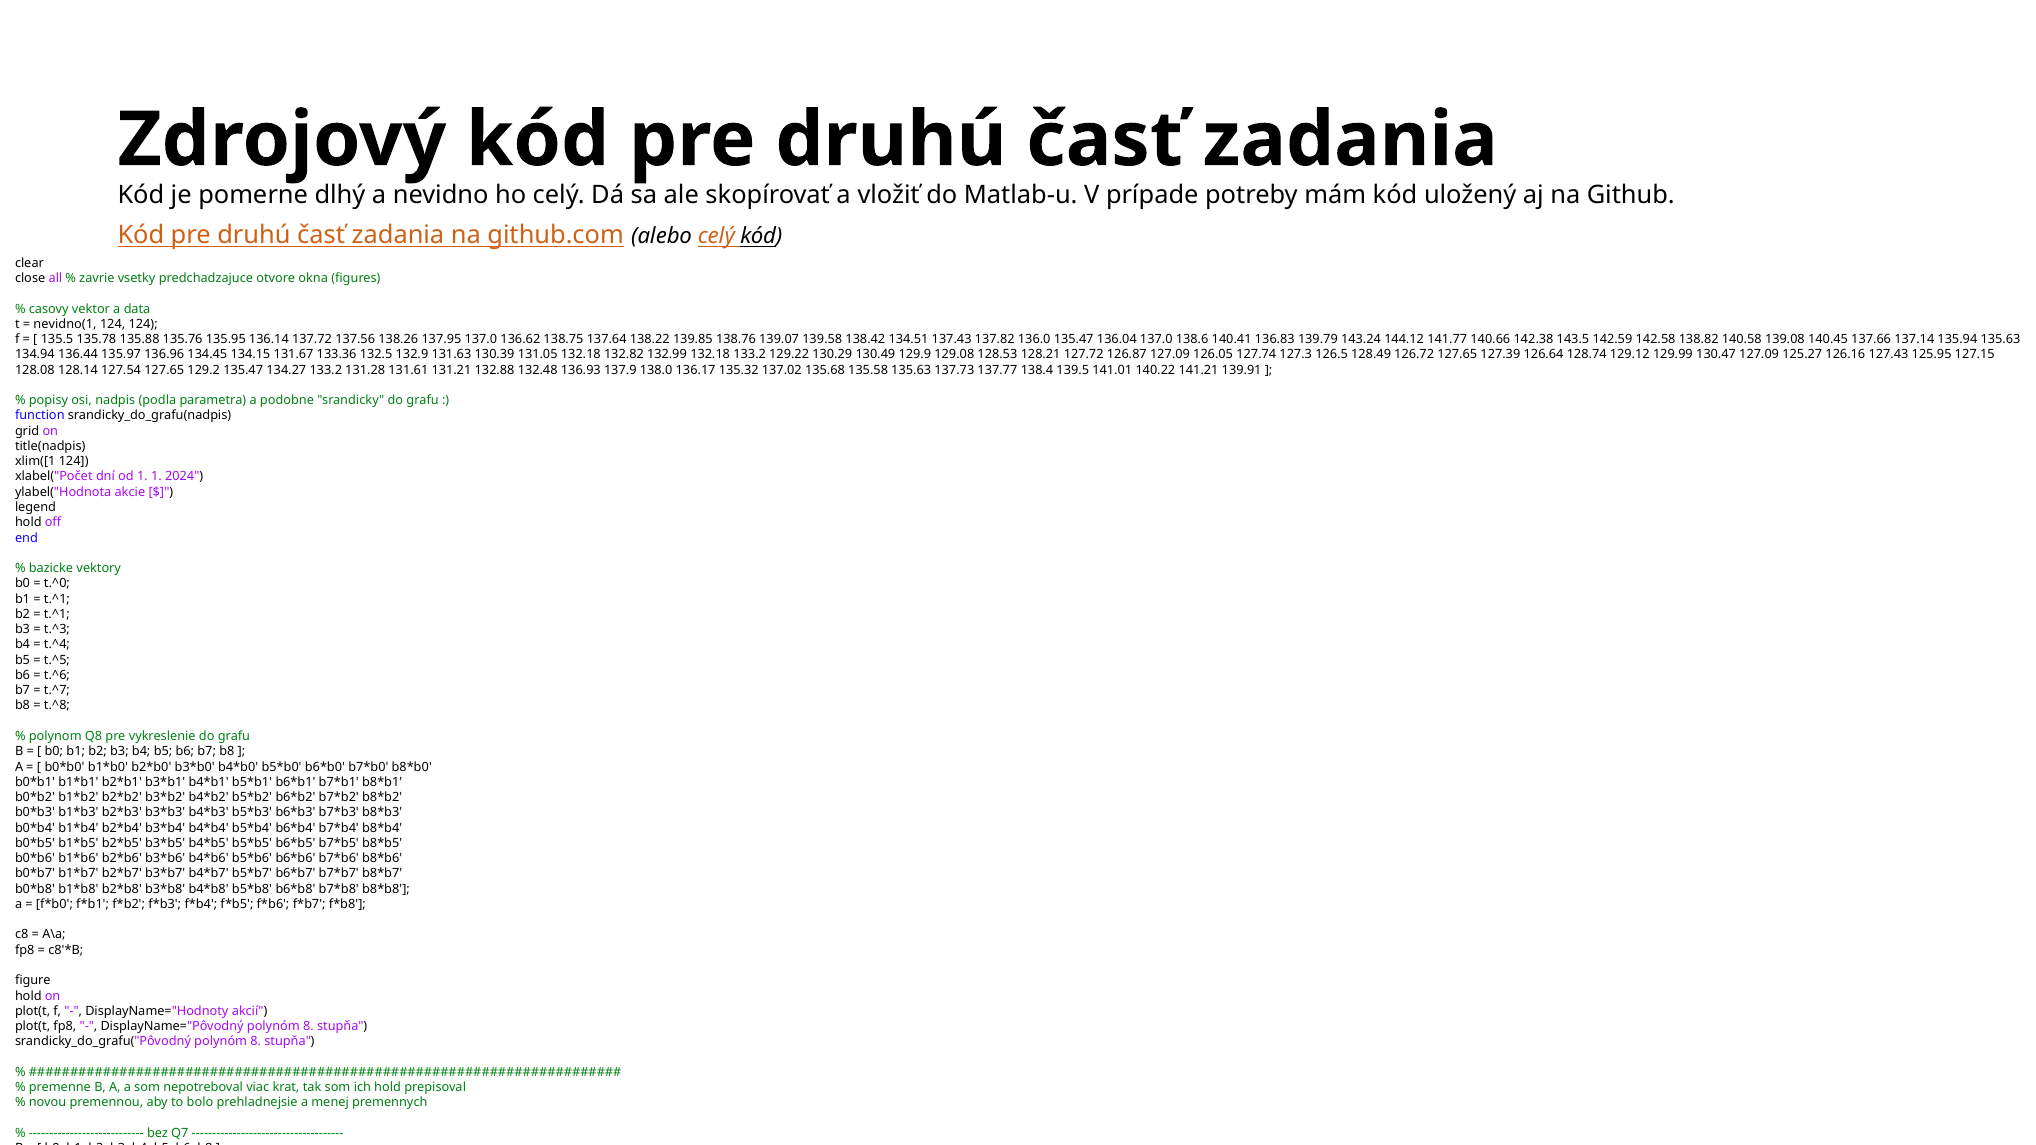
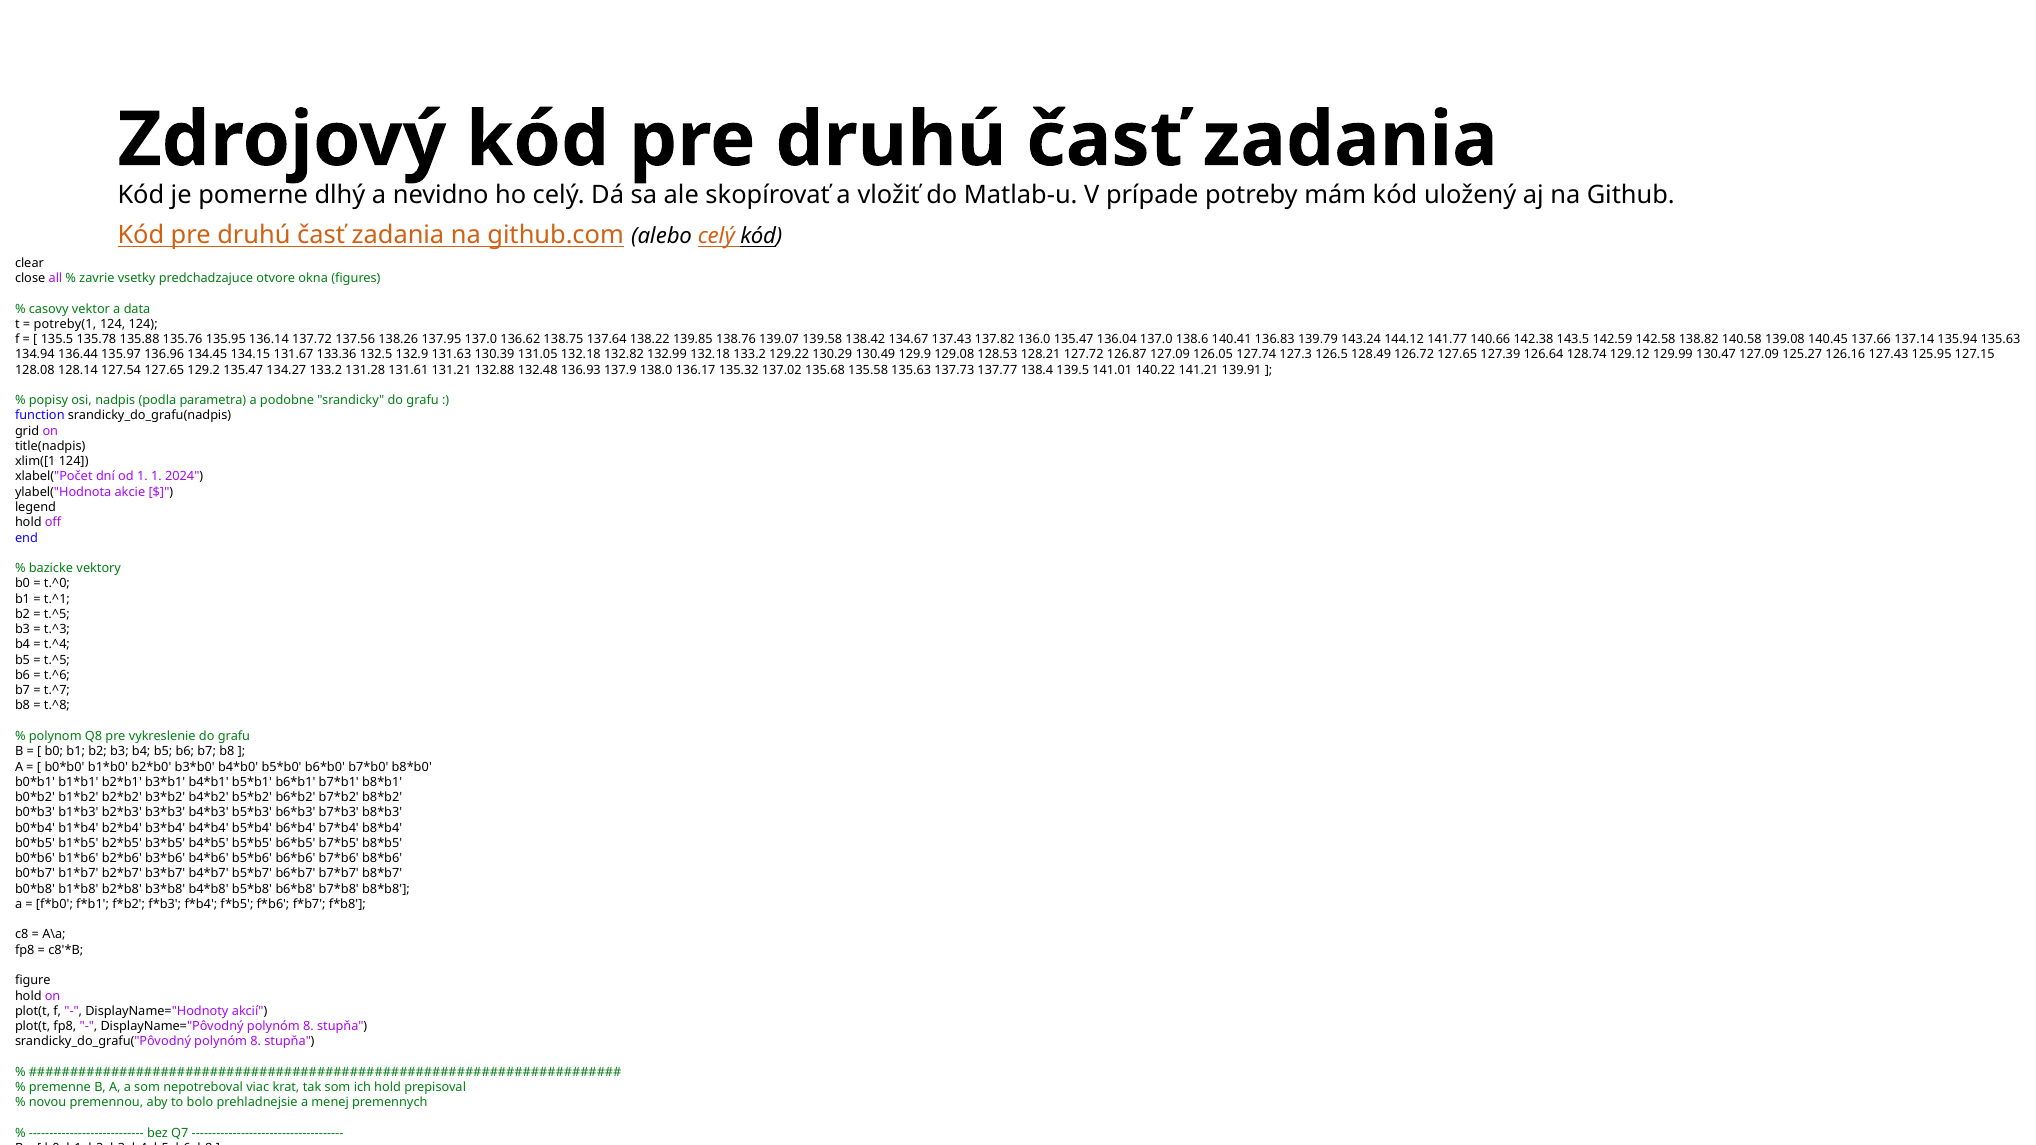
nevidno(1: nevidno(1 -> potreby(1 (65, 324)
134.51: 134.51 -> 134.67 (908, 339)
t.^1: t.^1 -> t.^5 (57, 614)
